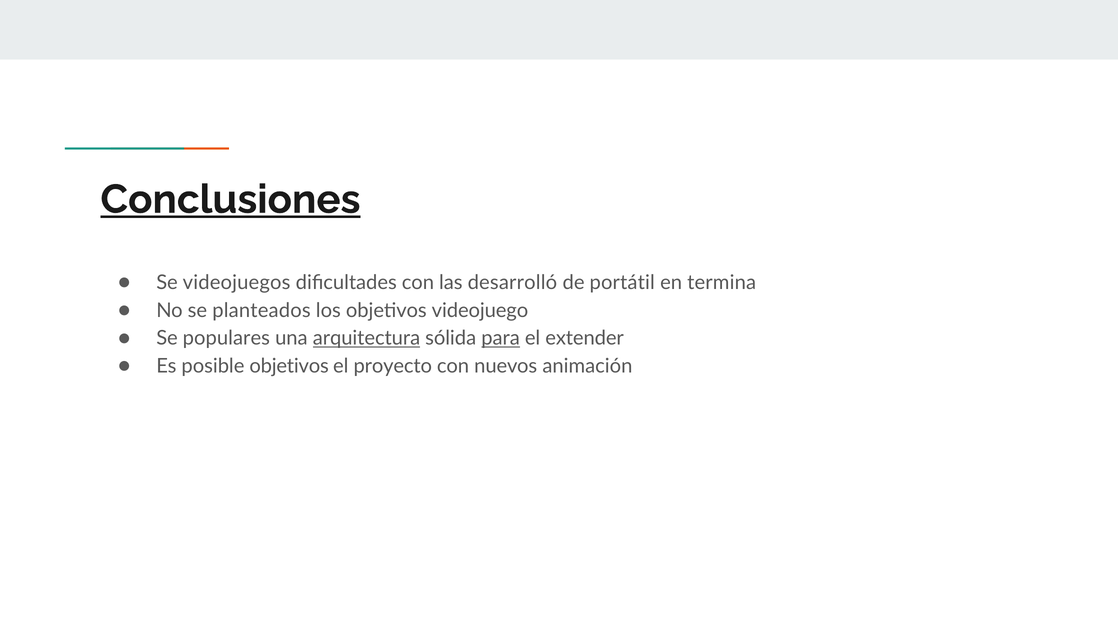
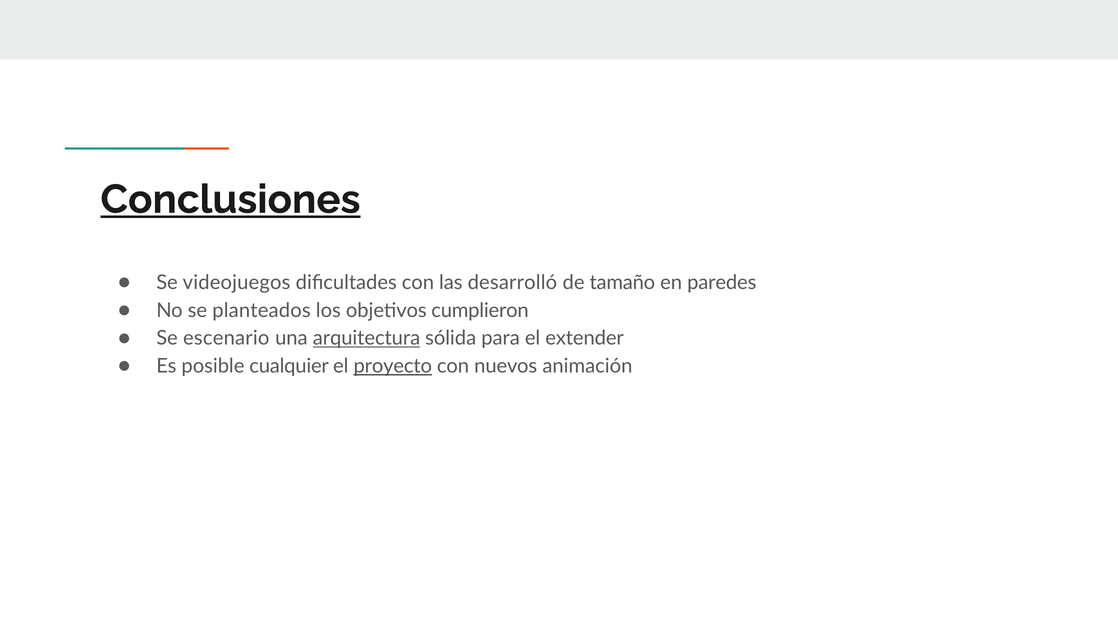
portátil: portátil -> tamaño (622, 283)
termina: termina -> paredes (722, 283)
videojuego: videojuego -> cumplieron (480, 310)
populares: populares -> escenario (226, 338)
para underline: present -> none (501, 338)
posible objetivos: objetivos -> cualquier (289, 366)
proyecto underline: none -> present (393, 366)
